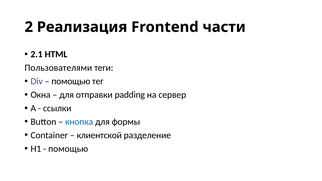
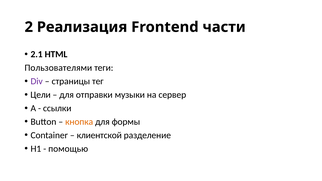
помощью: помощью -> страницы (71, 81)
Окна: Окна -> Цели (41, 95)
padding: padding -> музыки (130, 95)
кнопка colour: blue -> orange (79, 122)
